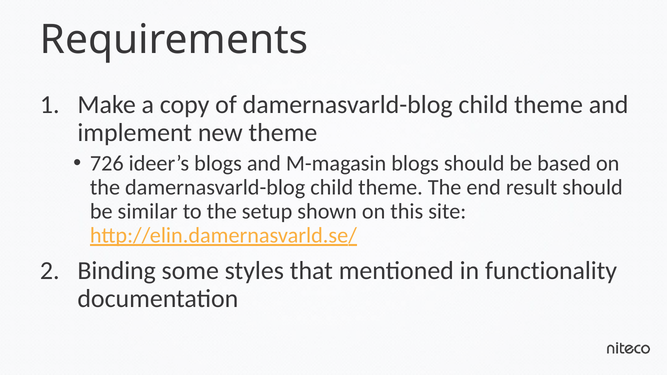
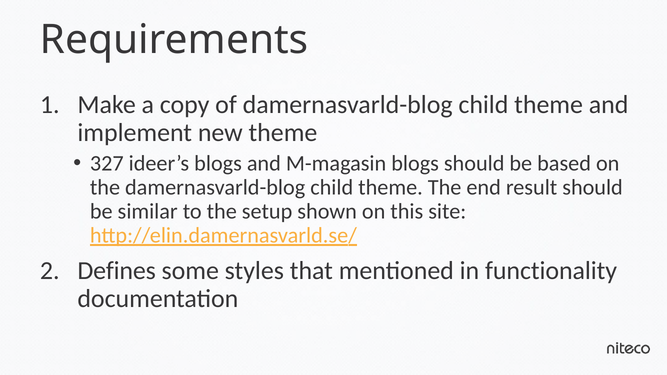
726: 726 -> 327 (107, 163)
Binding: Binding -> Defines (117, 271)
